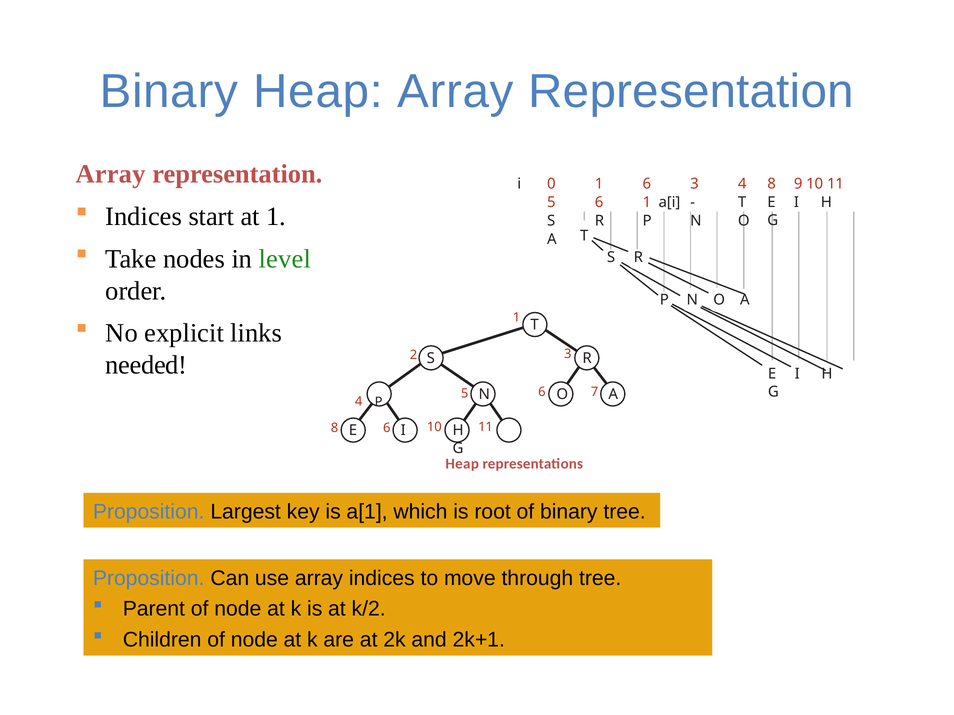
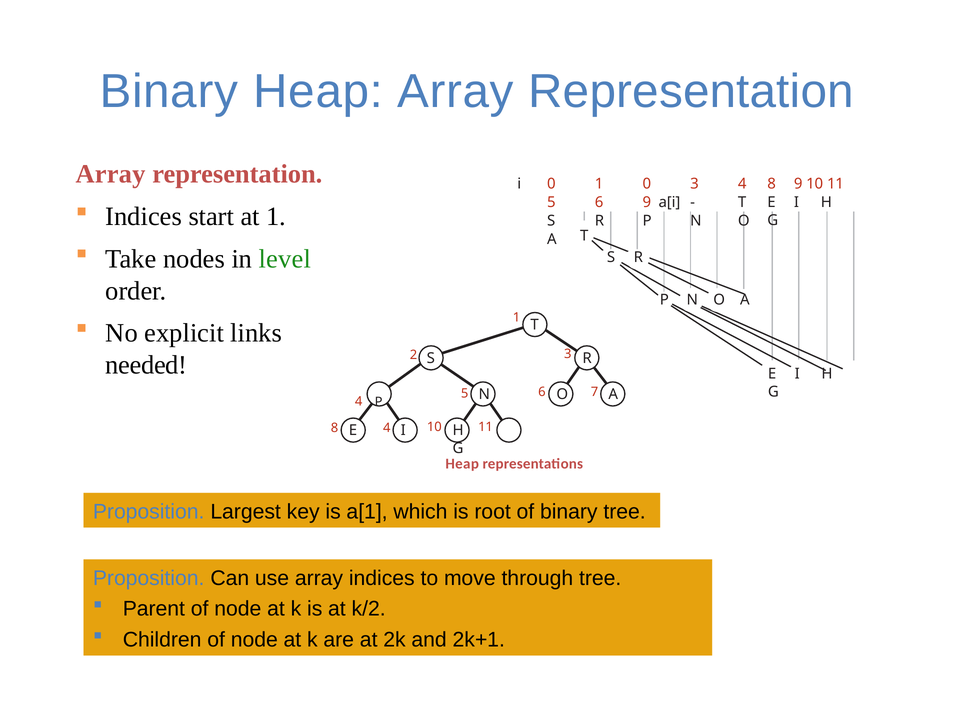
1 6: 6 -> 0 (647, 184)
6 1: 1 -> 9 (647, 202)
8 6: 6 -> 4 (387, 428)
